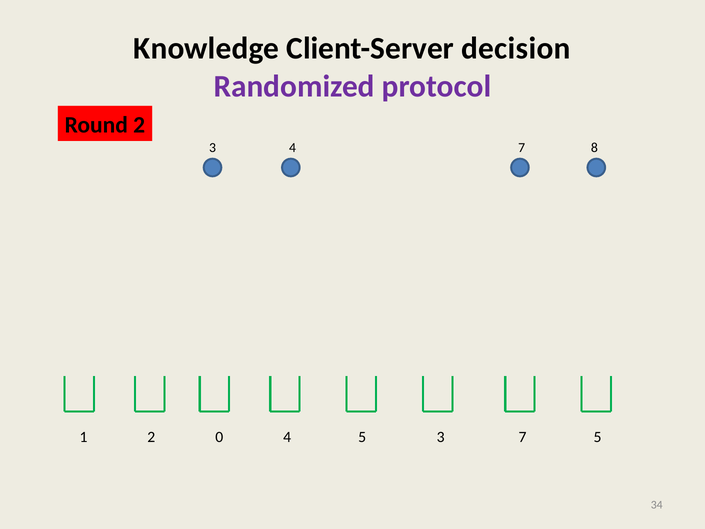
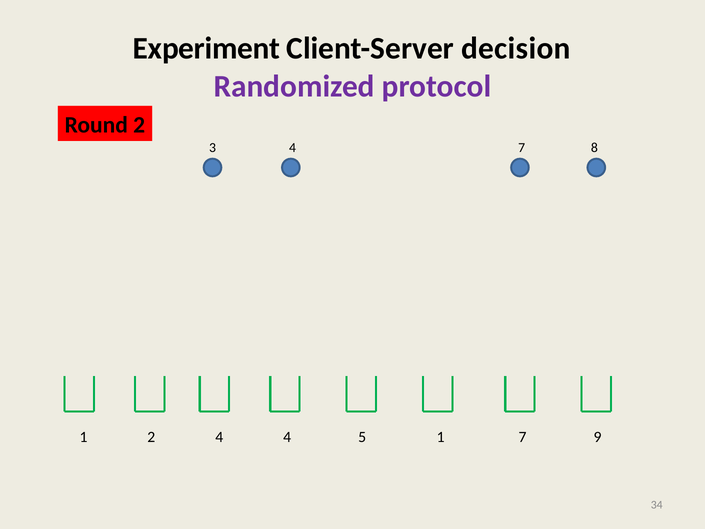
Knowledge: Knowledge -> Experiment (207, 49)
2 0: 0 -> 4 (219, 437)
5 3: 3 -> 1 (441, 437)
7 5: 5 -> 9 (598, 437)
